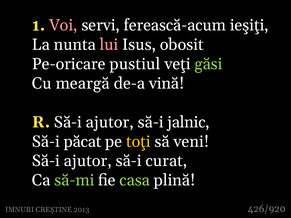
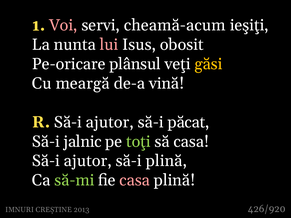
ferească-acum: ferească-acum -> cheamă-acum (175, 25)
pustiul: pustiul -> plânsul (135, 64)
găsi colour: light green -> yellow (208, 64)
jalnic: jalnic -> păcat (189, 122)
păcat: păcat -> jalnic (83, 142)
toţi colour: yellow -> light green (138, 142)
să veni: veni -> casa (191, 142)
să-i curat: curat -> plină (166, 161)
casa colour: light green -> pink (135, 180)
